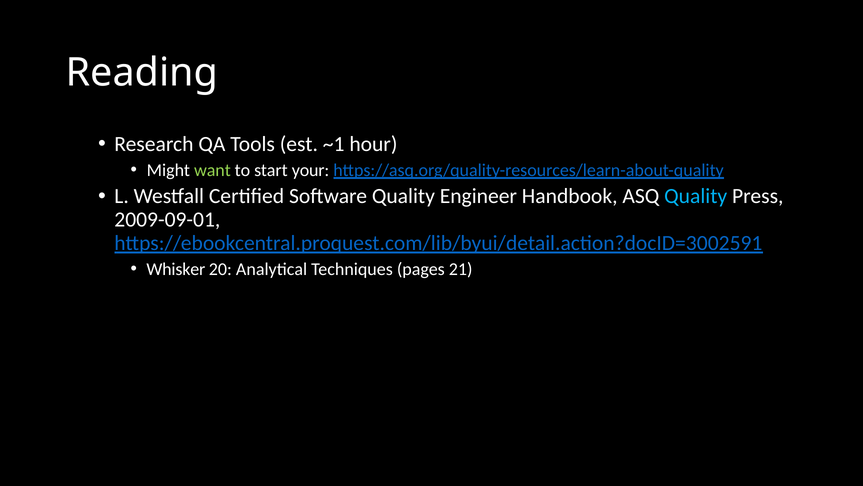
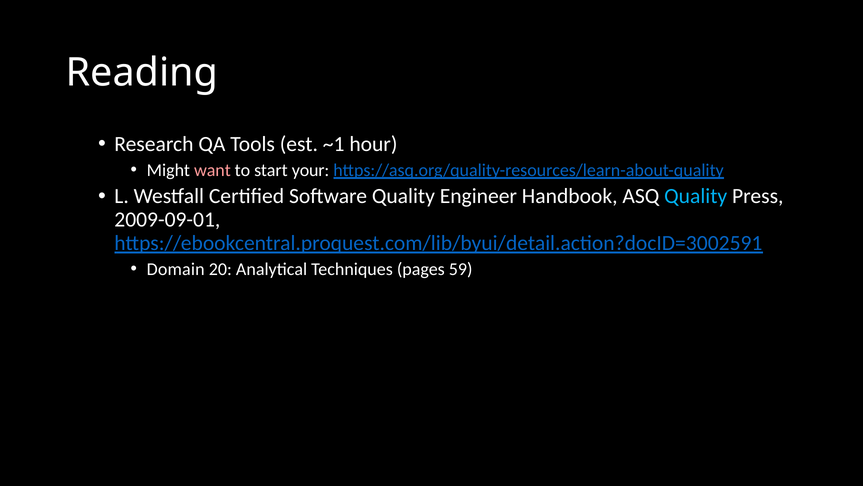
want colour: light green -> pink (212, 170)
Whisker: Whisker -> Domain (176, 269)
21: 21 -> 59 (461, 269)
